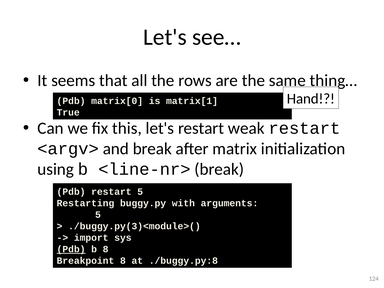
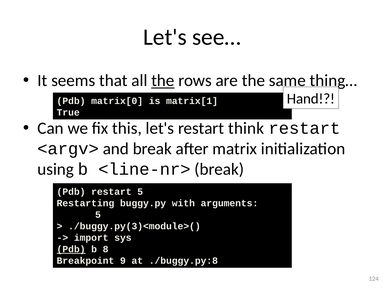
the underline: none -> present (163, 81)
weak: weak -> think (246, 128)
Breakpoint 8: 8 -> 9 (123, 261)
